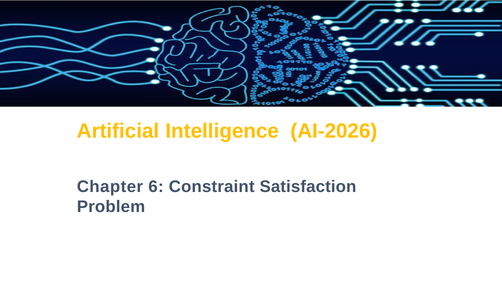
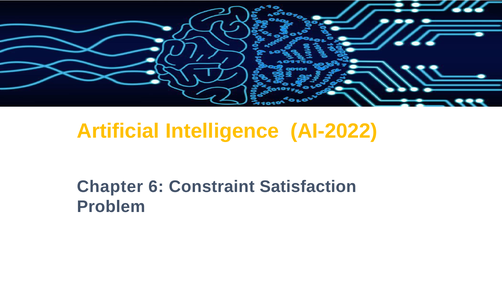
AI-2026: AI-2026 -> AI-2022 (334, 131)
